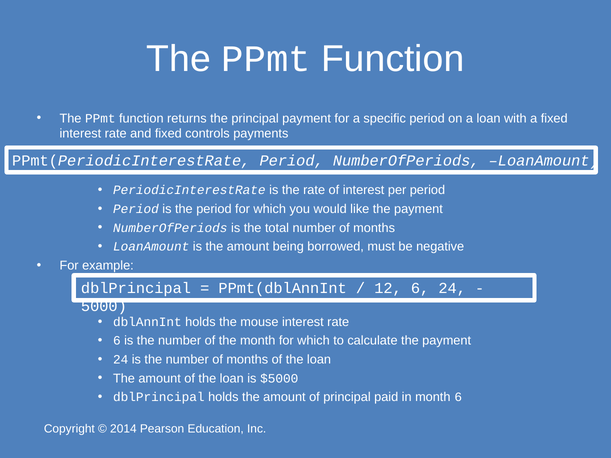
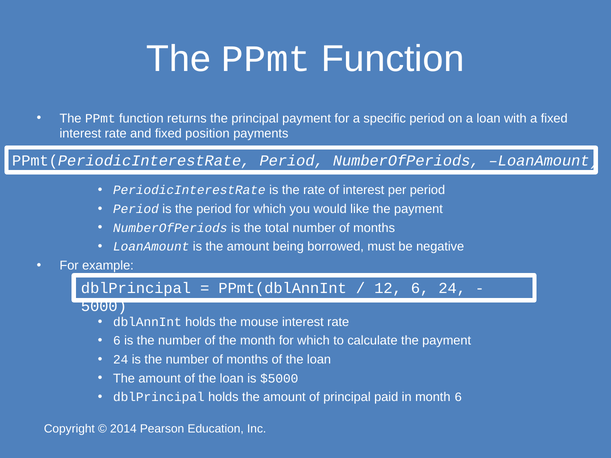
controls: controls -> position (207, 134)
